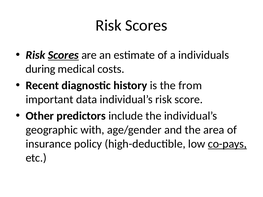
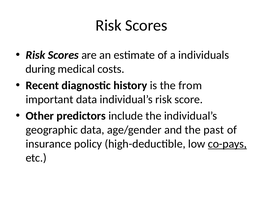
Scores underline: present -> none (63, 55)
geographic with: with -> data (92, 130)
area: area -> past (214, 130)
